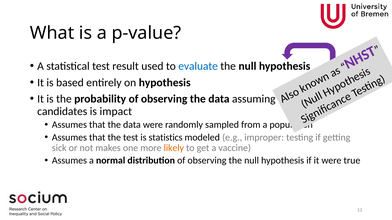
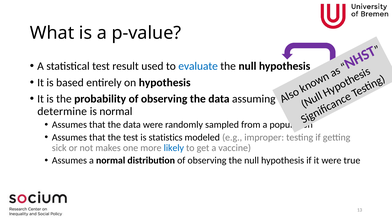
candidates: candidates -> determine (62, 111)
is impact: impact -> normal (116, 111)
likely colour: orange -> blue (174, 148)
